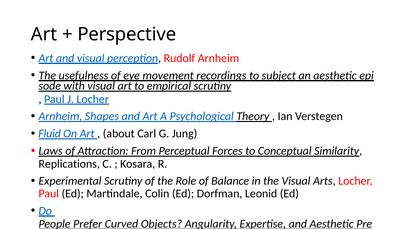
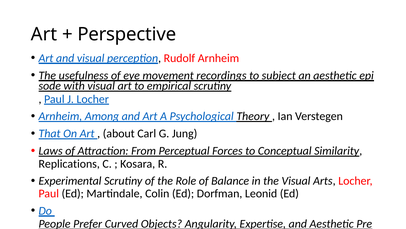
Shapes: Shapes -> Among (102, 116)
Fluid: Fluid -> That (50, 133)
